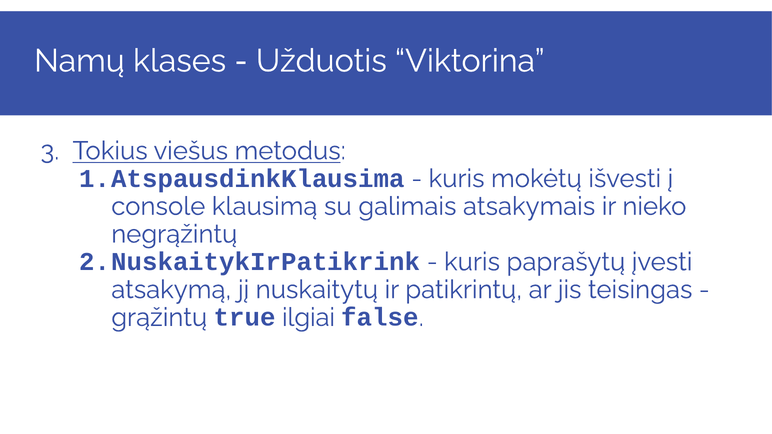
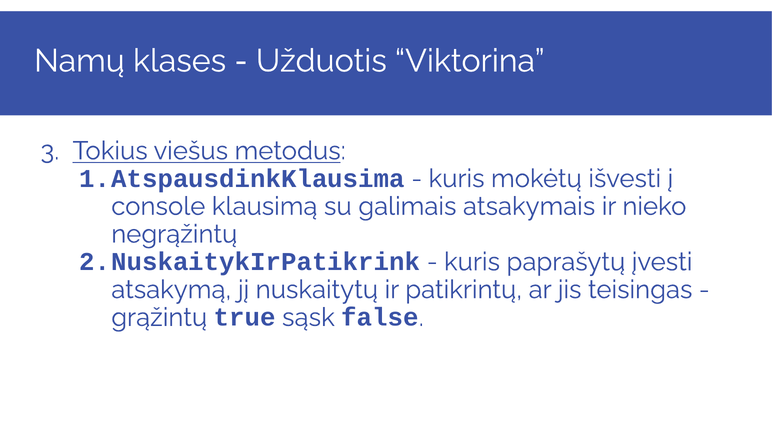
ilgiai: ilgiai -> sąsk (308, 318)
